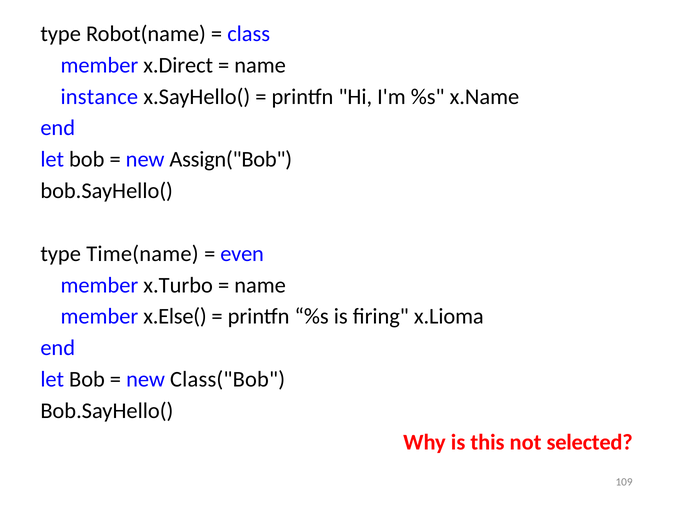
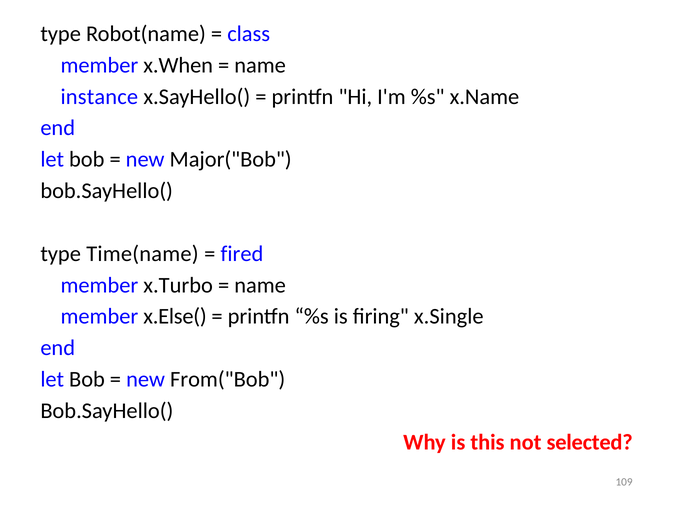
x.Direct: x.Direct -> x.When (178, 65)
Assign("Bob: Assign("Bob -> Major("Bob (231, 159)
even: even -> fired (242, 254)
x.Lioma: x.Lioma -> x.Single (449, 316)
Class("Bob: Class("Bob -> From("Bob (228, 379)
